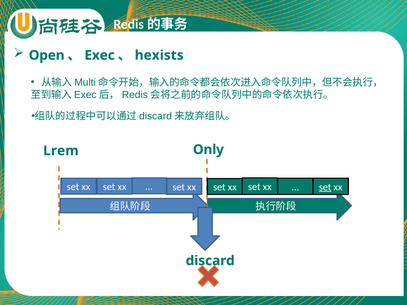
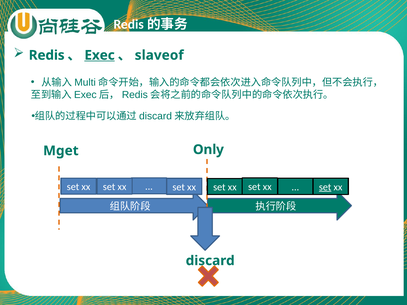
Open: Open -> Redis (47, 55)
Exec underline: none -> present (100, 55)
hexists: hexists -> slaveof (159, 55)
Lrem: Lrem -> Mget (61, 151)
